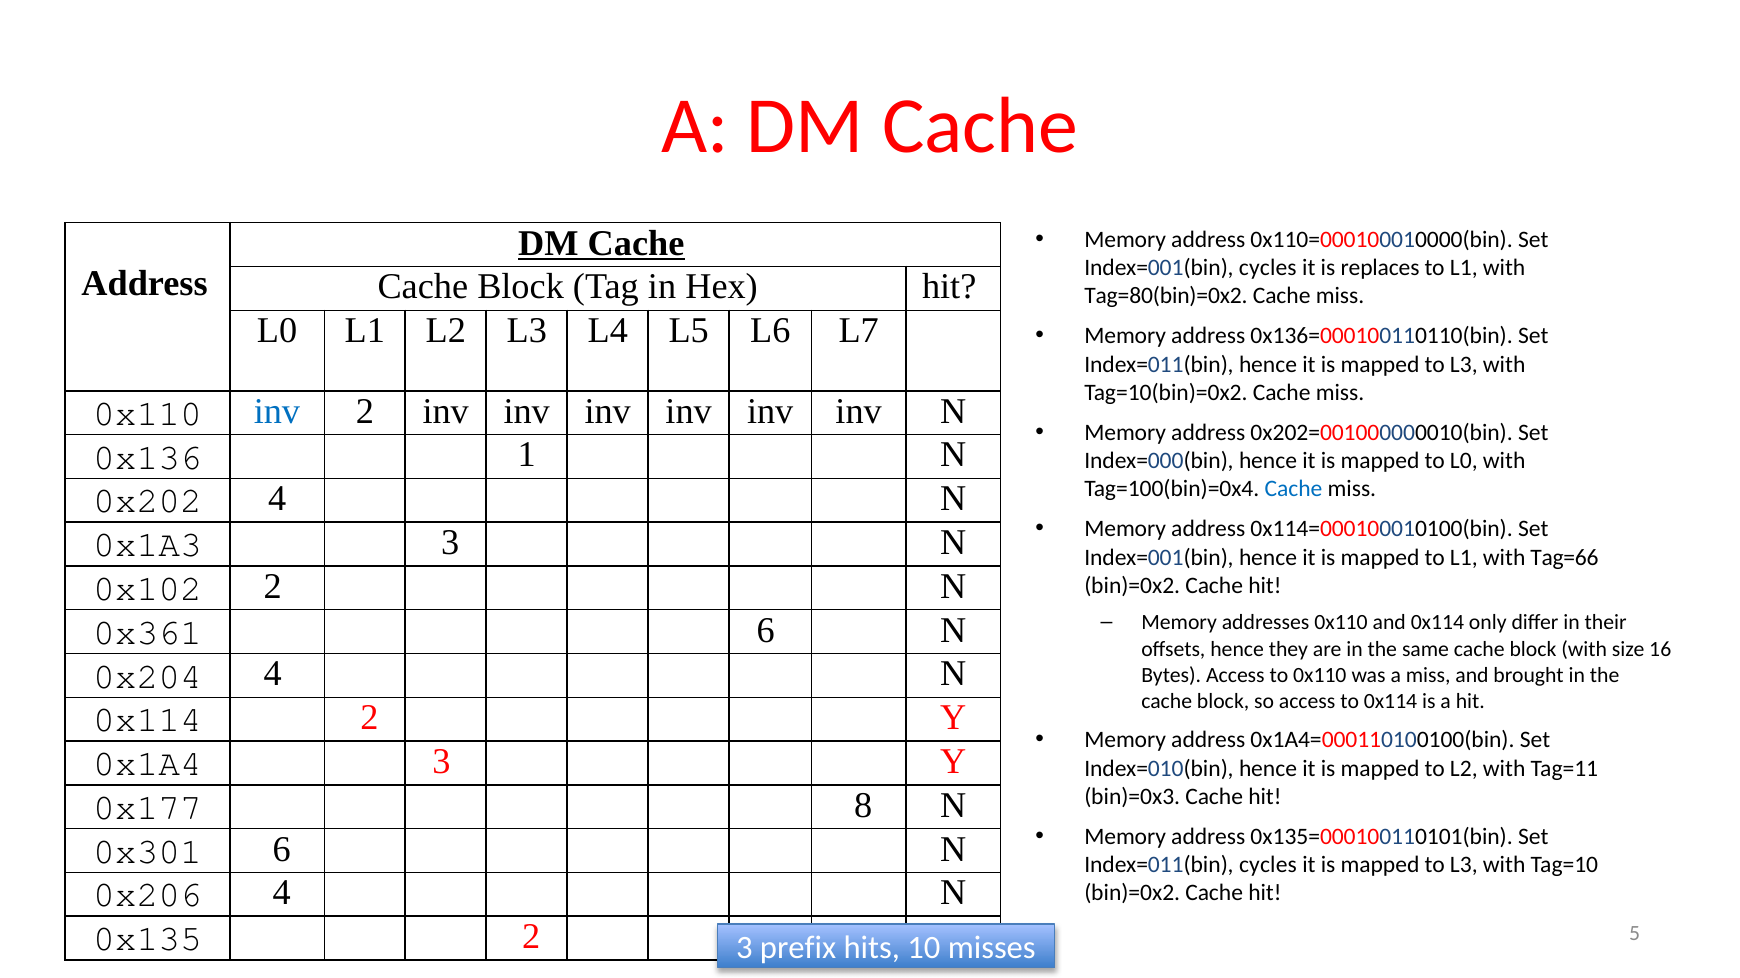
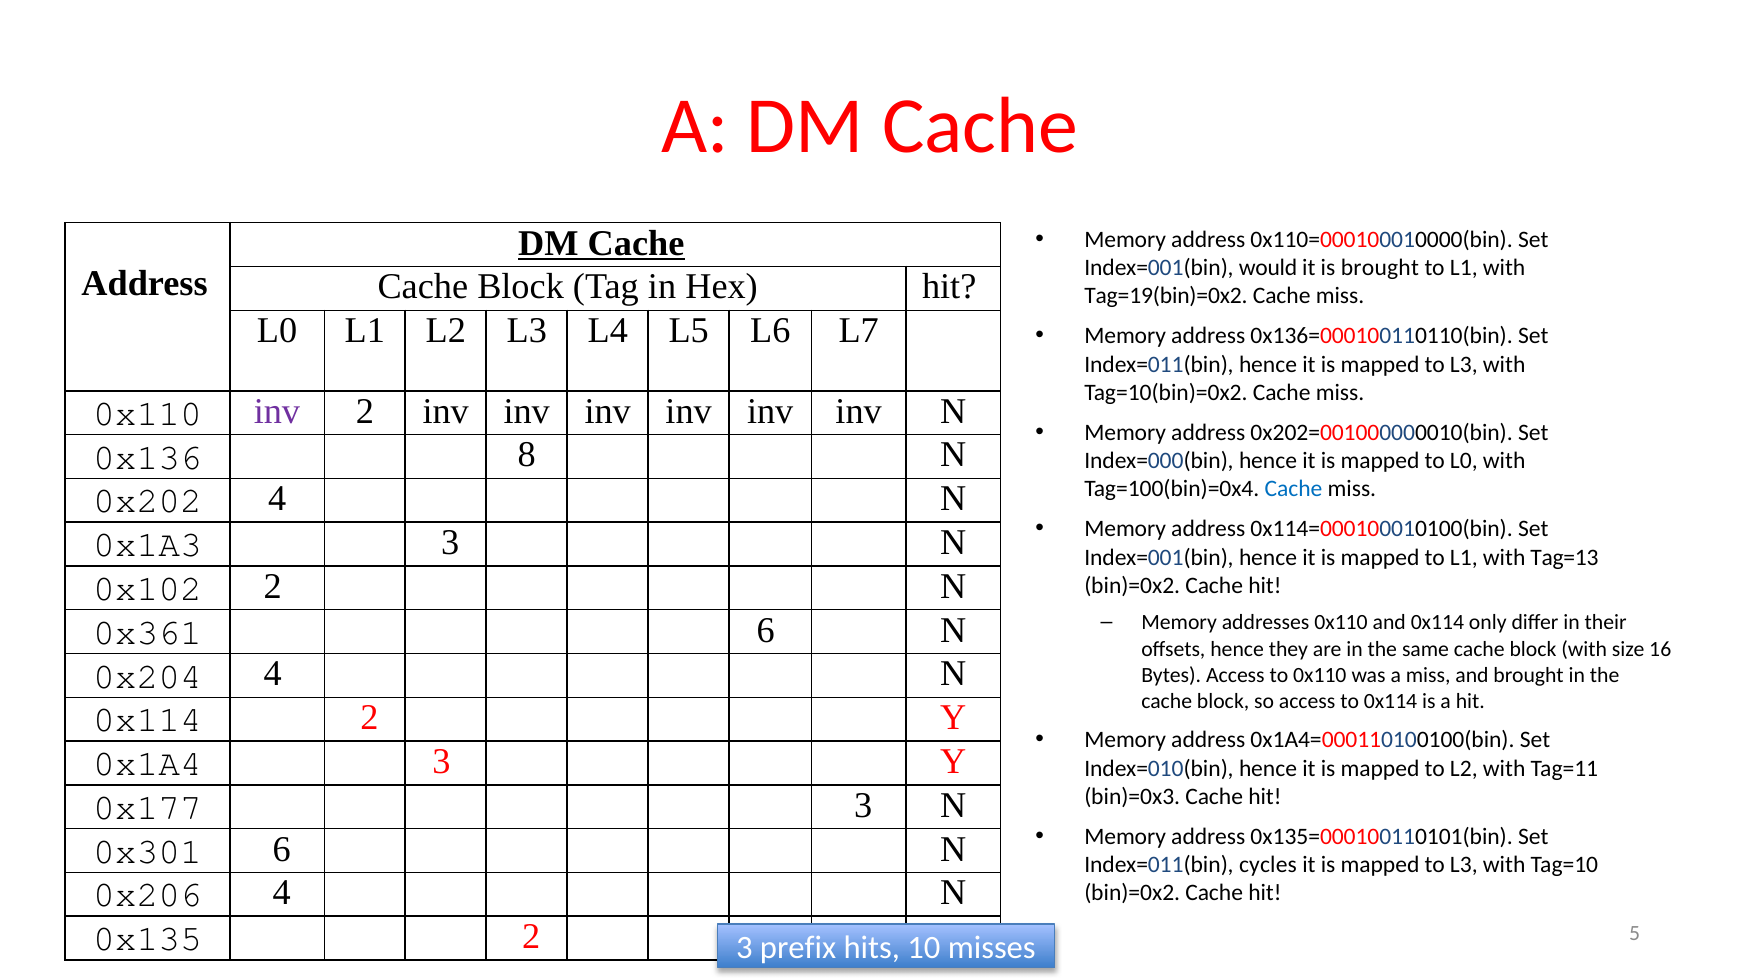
Index=001(bin cycles: cycles -> would (1268, 268)
is replaces: replaces -> brought (1380, 268)
Tag=80(bin)=0x2: Tag=80(bin)=0x2 -> Tag=19(bin)=0x2 (1166, 296)
inv colour: blue -> purple (277, 411)
1: 1 -> 8 (527, 455)
Tag=66: Tag=66 -> Tag=13 (1564, 558)
0x177 8: 8 -> 3 (863, 806)
